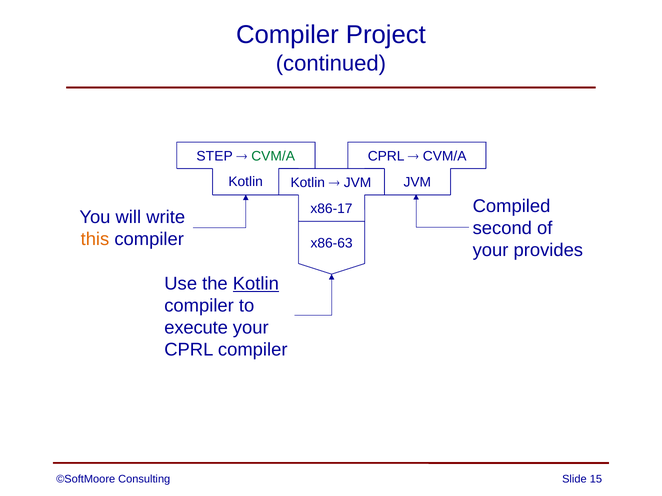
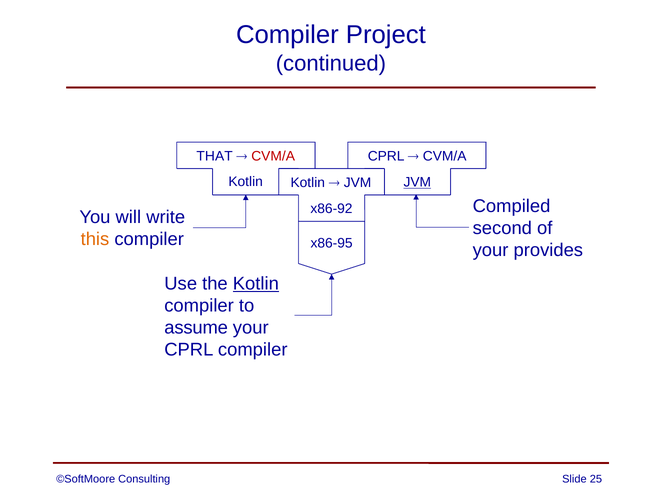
STEP: STEP -> THAT (215, 156)
CVM/A colour: green -> red (273, 156)
JVM underline: none -> present (417, 182)
x86-17: x86-17 -> x86-92 (331, 209)
x86-63: x86-63 -> x86-95 (332, 244)
execute: execute -> assume (196, 328)
15: 15 -> 25 (596, 480)
